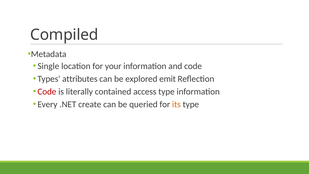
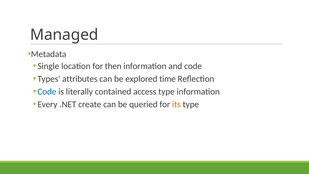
Compiled: Compiled -> Managed (64, 35)
your: your -> then (113, 66)
emit: emit -> time (168, 79)
Code colour: red -> blue (47, 92)
